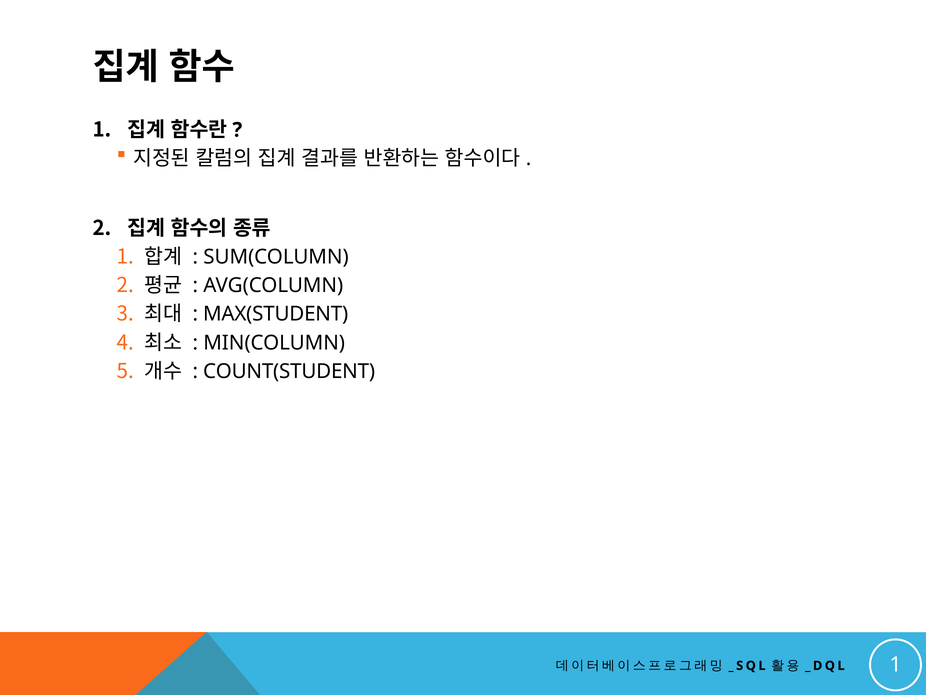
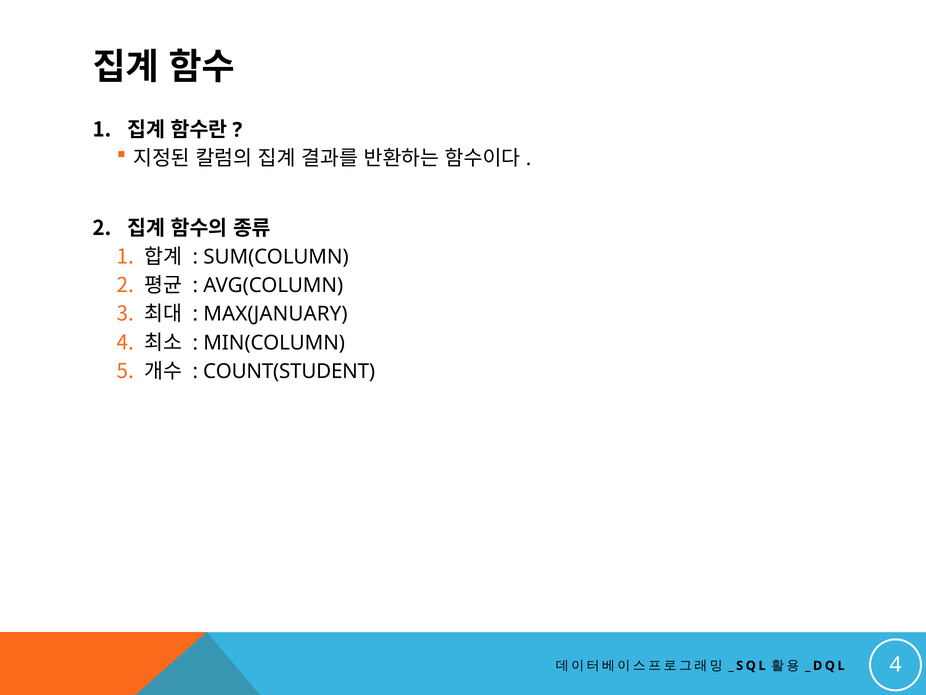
MAX(STUDENT: MAX(STUDENT -> MAX(JANUARY (275, 314)
1: 1 -> 4 (896, 664)
